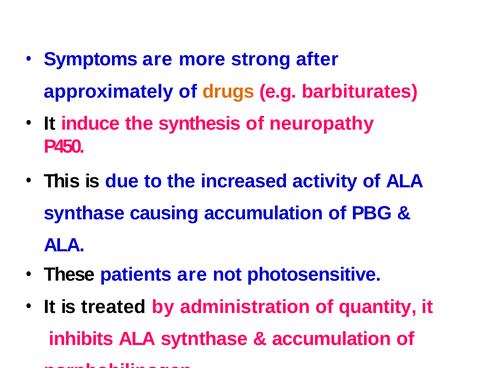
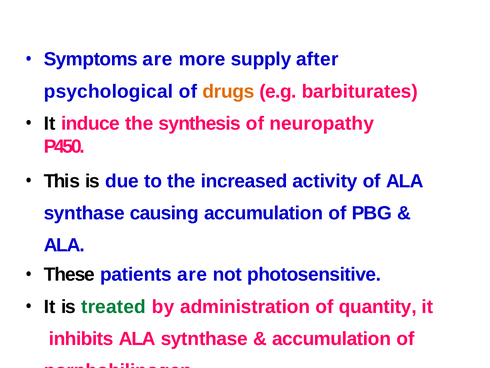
strong: strong -> supply (261, 59)
approximately: approximately -> psychological (108, 91)
treated colour: black -> green (113, 306)
